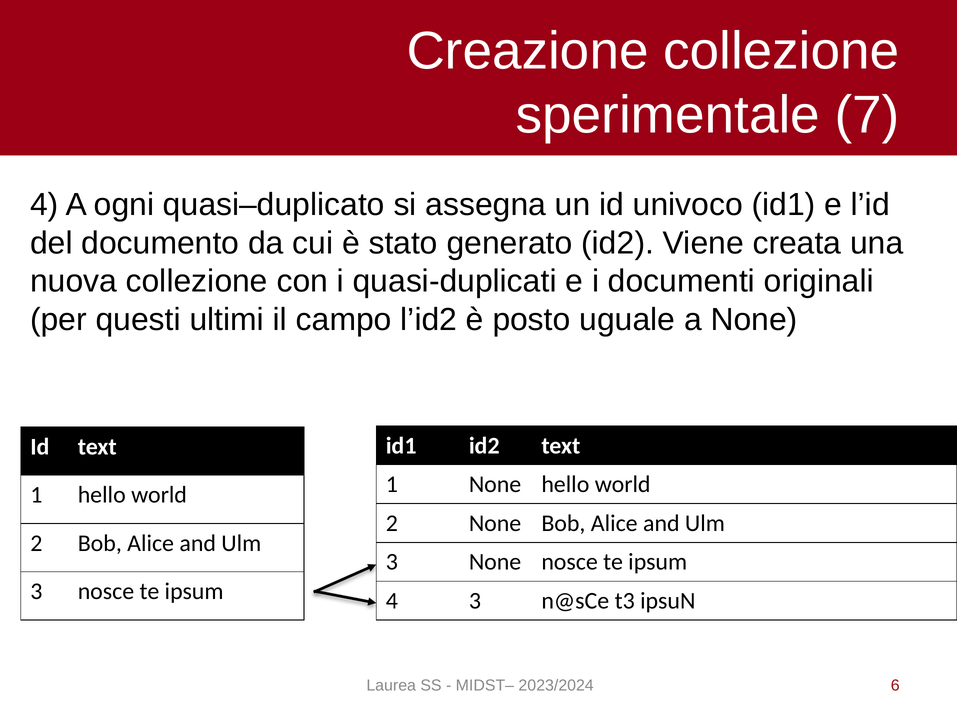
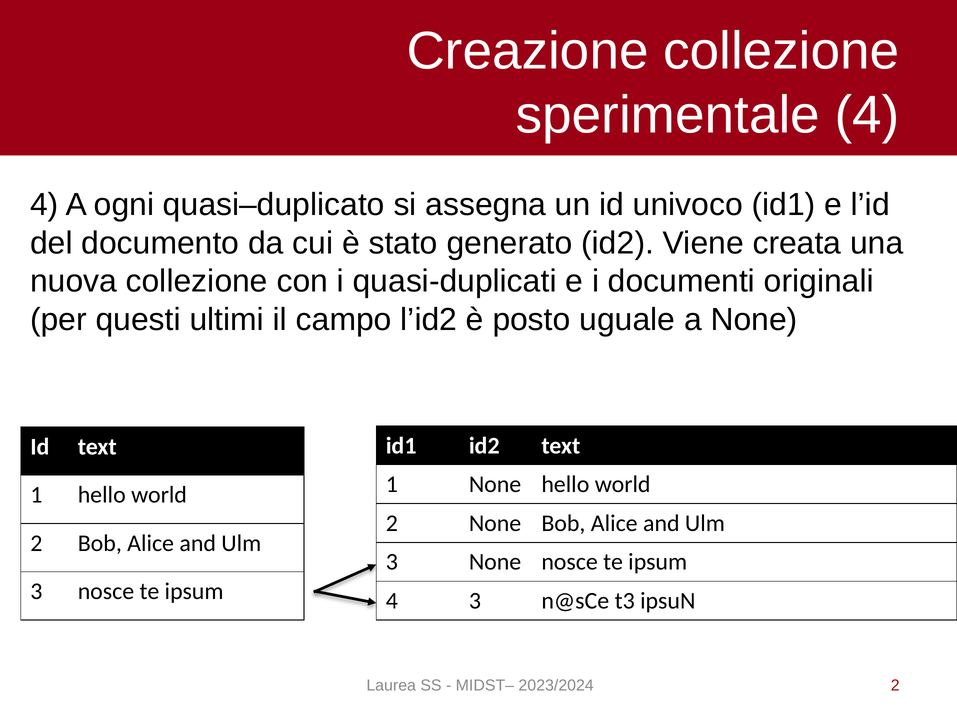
sperimentale 7: 7 -> 4 (867, 115)
2023/2024 6: 6 -> 2 (895, 685)
